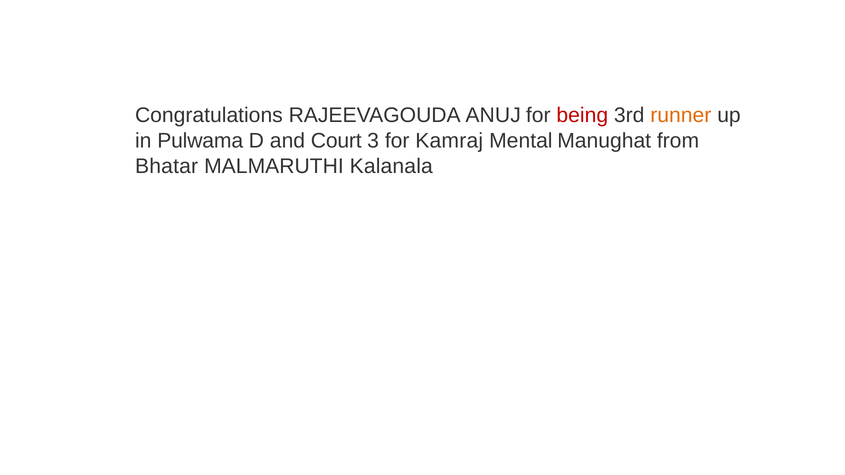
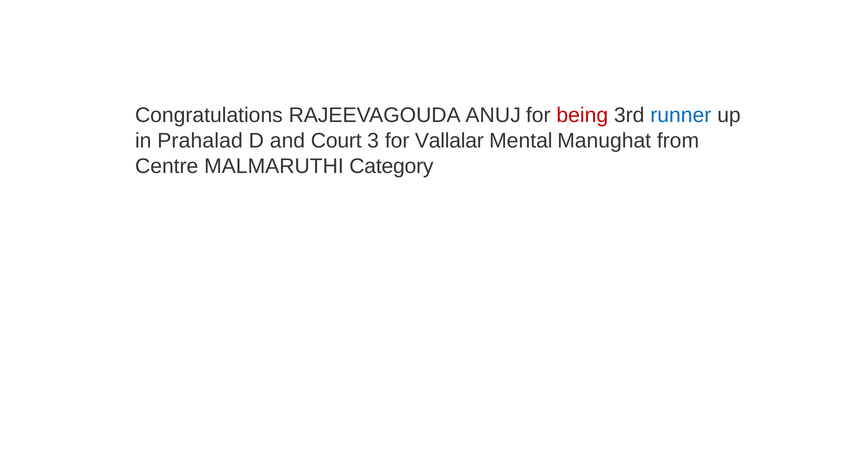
runner colour: orange -> blue (681, 116)
Pulwama: Pulwama -> Prahalad (200, 141)
Kamraj: Kamraj -> Vallalar (449, 141)
Bhatar: Bhatar -> Centre (167, 166)
Kalanala: Kalanala -> Category (391, 166)
